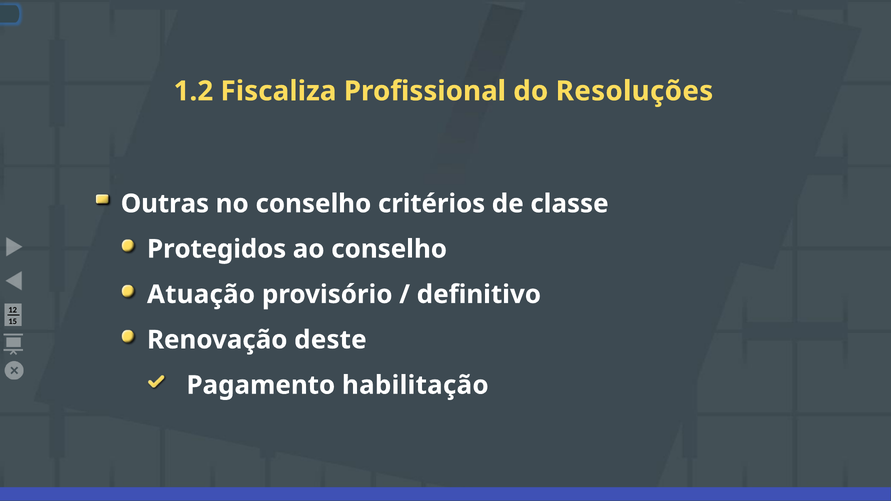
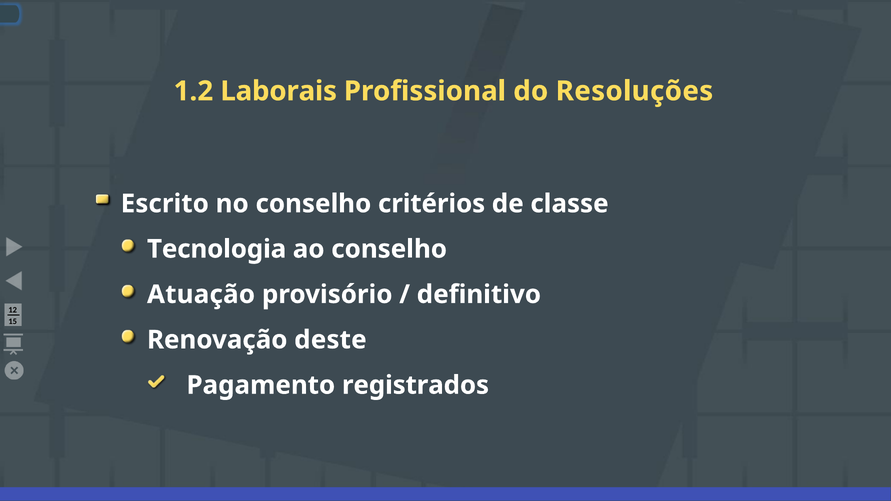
Fiscaliza: Fiscaliza -> Laborais (279, 91)
Outras: Outras -> Escrito (165, 204)
Protegidos: Protegidos -> Tecnologia (217, 249)
habilitação: habilitação -> registrados (415, 385)
